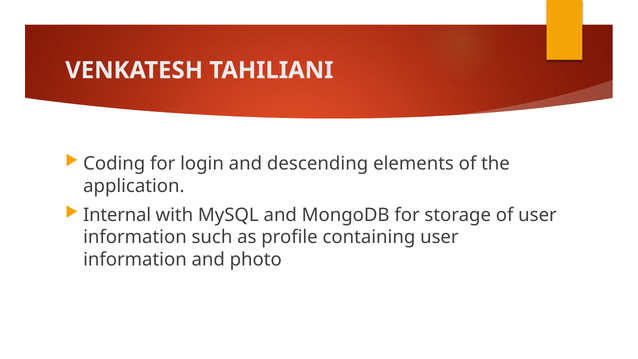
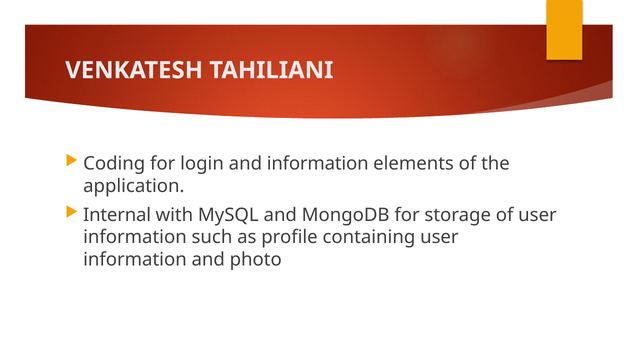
and descending: descending -> information (318, 164)
